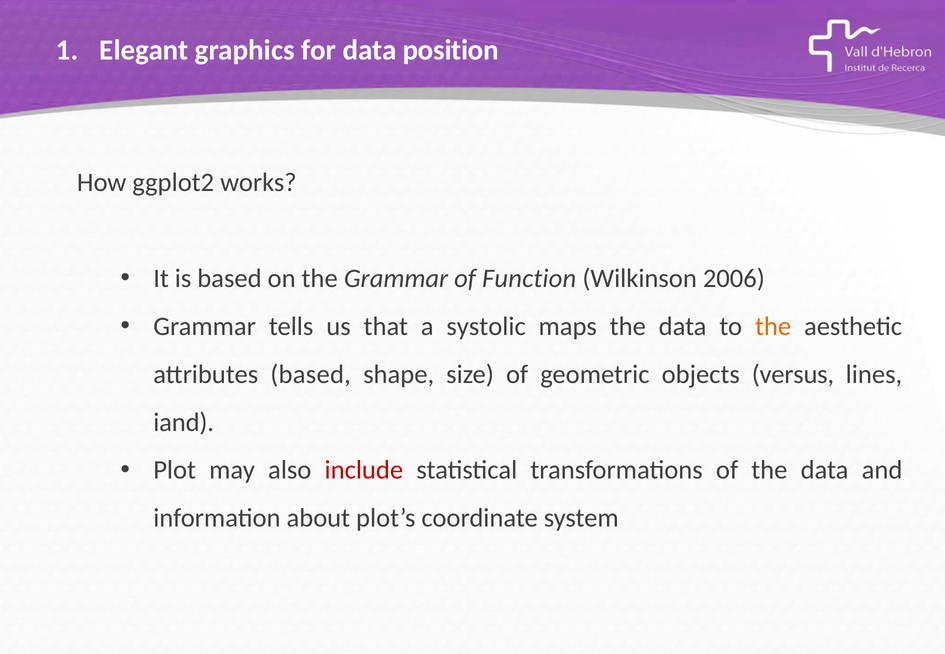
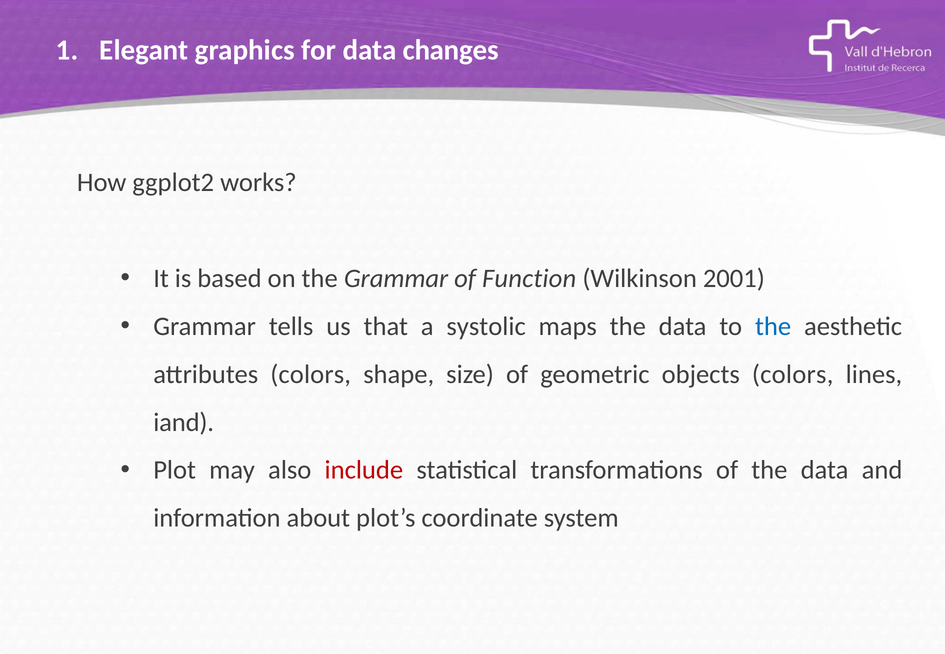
position: position -> changes (451, 50)
2006: 2006 -> 2001 (734, 279)
the colour: orange -> blue (773, 326)
attributes based: based -> colors (311, 374)
objects versus: versus -> colors (793, 374)
